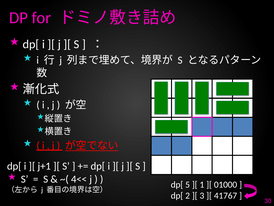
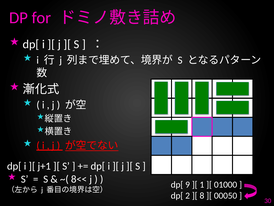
4<<: 4<< -> 8<< (79, 179)
5: 5 -> 9 (188, 184)
3: 3 -> 8 (202, 195)
41767: 41767 -> 00050 (226, 195)
